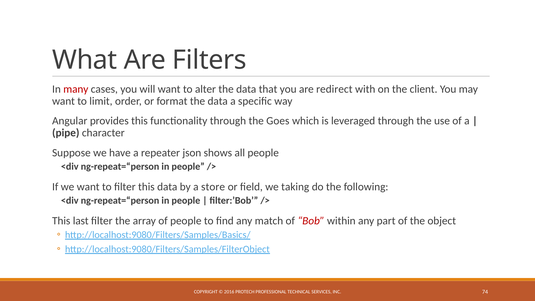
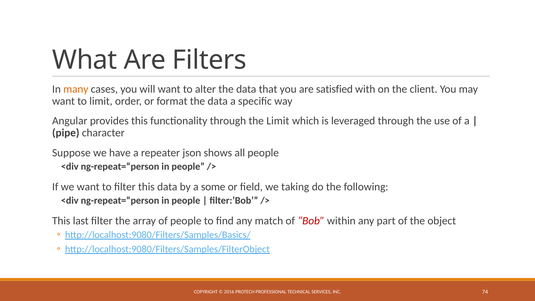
many colour: red -> orange (76, 89)
redirect: redirect -> satisfied (334, 89)
the Goes: Goes -> Limit (278, 121)
store: store -> some (213, 187)
